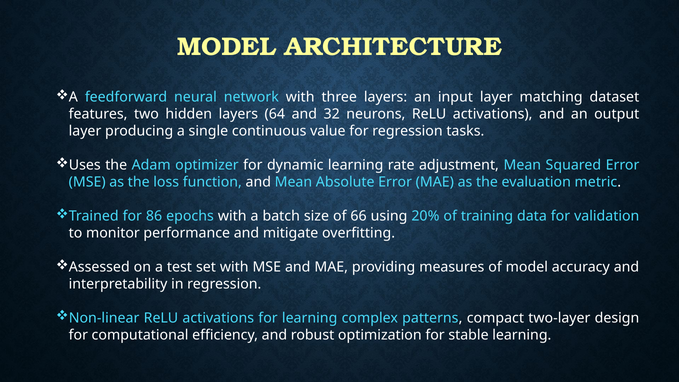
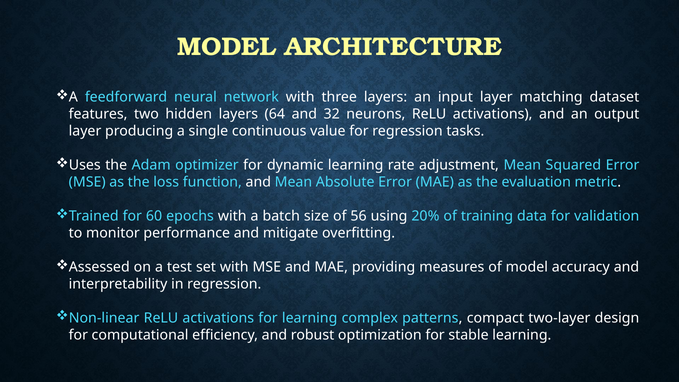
86: 86 -> 60 (154, 216)
66: 66 -> 56 (359, 216)
